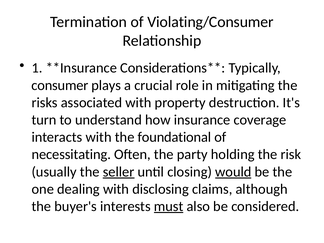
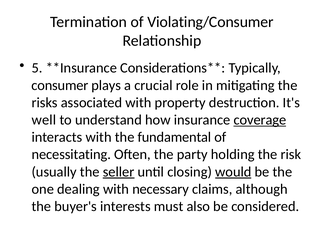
1: 1 -> 5 (37, 68)
turn: turn -> well (44, 120)
coverage underline: none -> present (260, 120)
foundational: foundational -> fundamental (174, 137)
disclosing: disclosing -> necessary (161, 189)
must underline: present -> none (169, 206)
